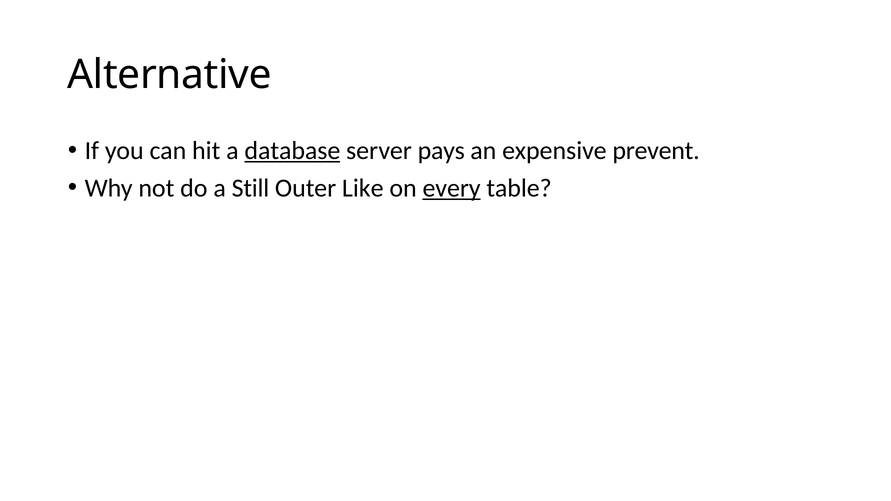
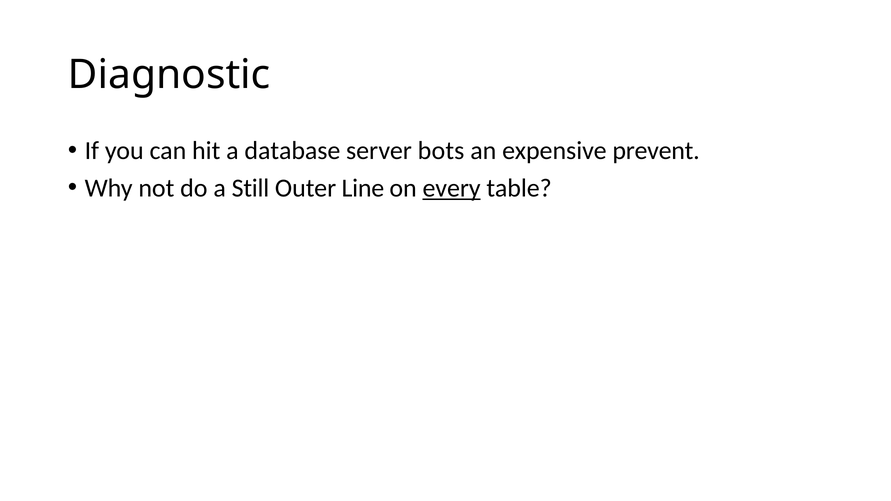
Alternative: Alternative -> Diagnostic (169, 75)
database underline: present -> none (292, 151)
pays: pays -> bots (441, 151)
Like: Like -> Line (363, 188)
